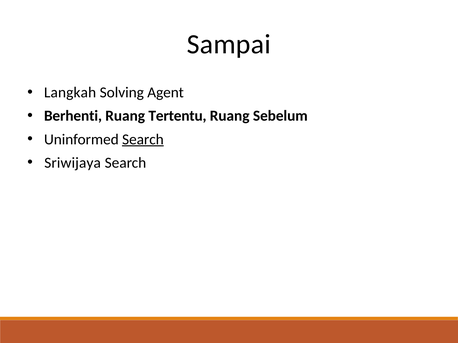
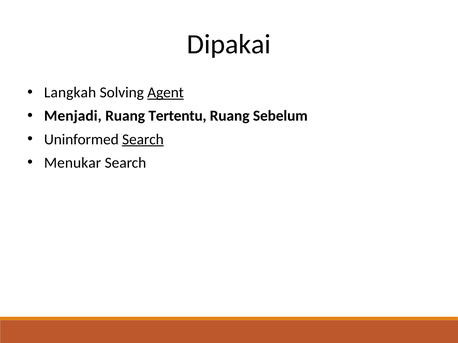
Sampai: Sampai -> Dipakai (229, 44)
Agent underline: none -> present (166, 93)
Berhenti: Berhenti -> Menjadi (73, 116)
Sriwijaya: Sriwijaya -> Menukar (73, 163)
